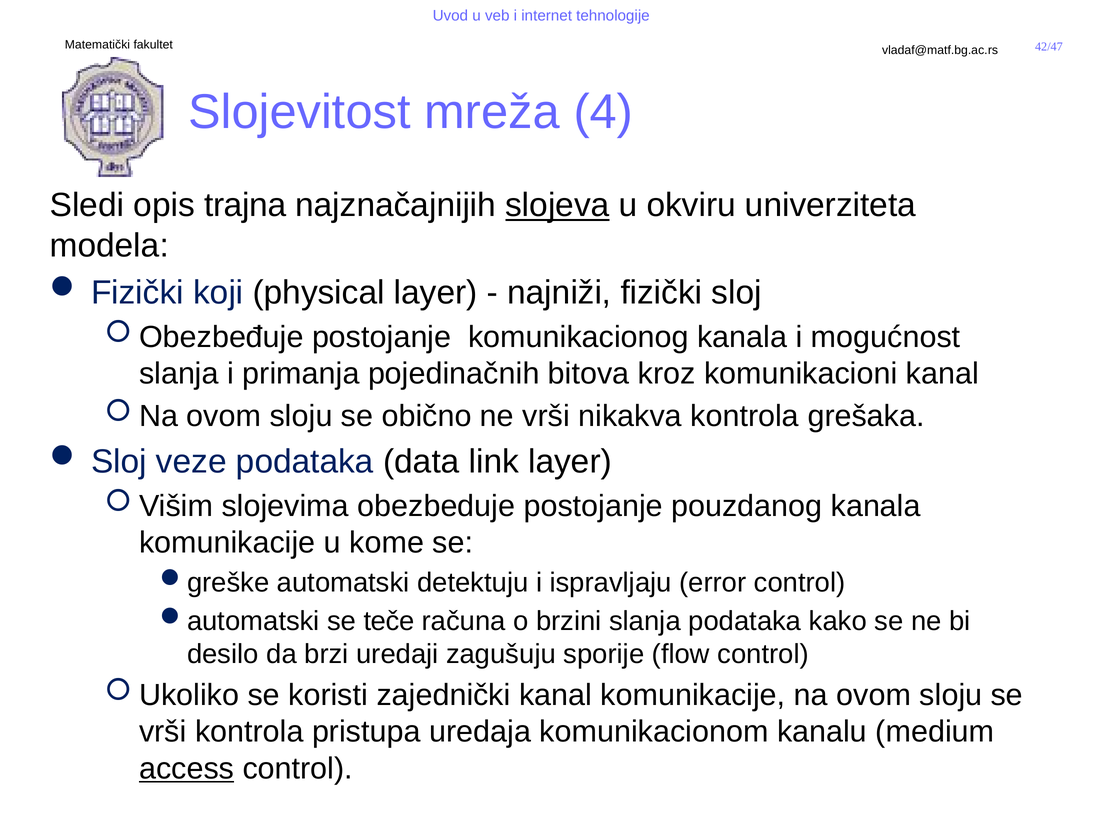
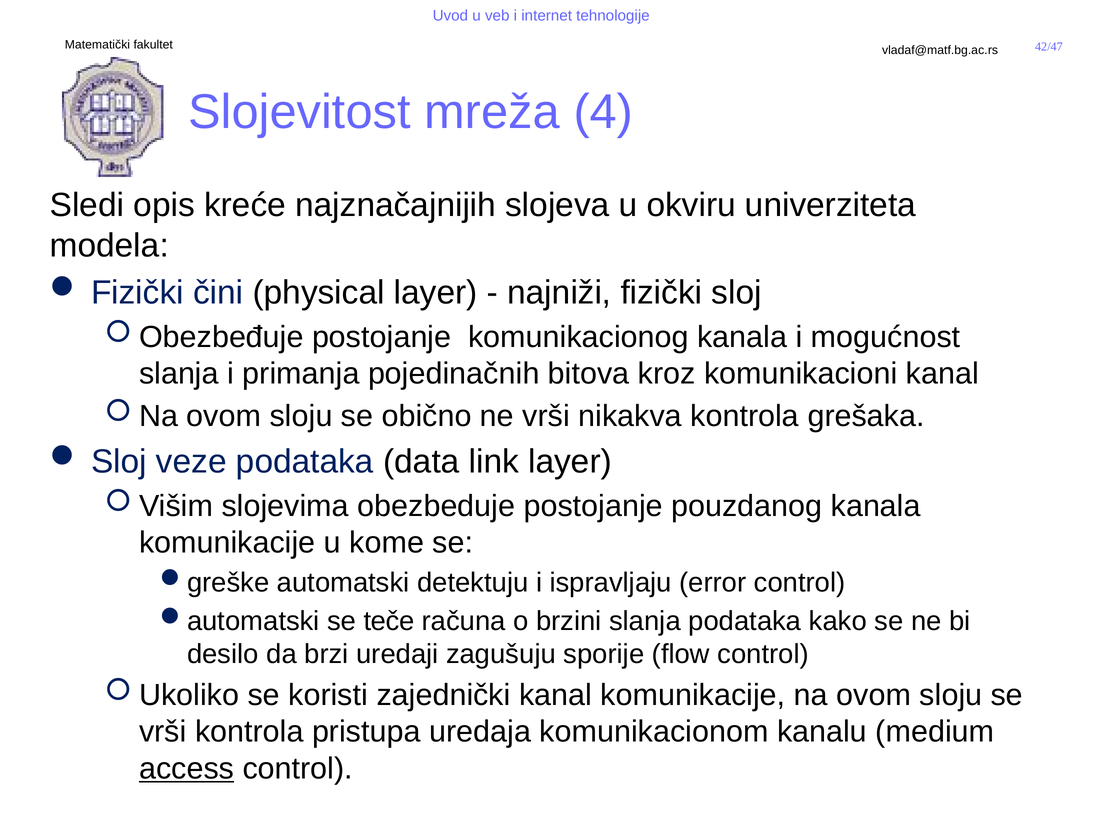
trajna: trajna -> kreće (245, 205)
slojeva underline: present -> none (557, 205)
koji: koji -> čini (218, 292)
